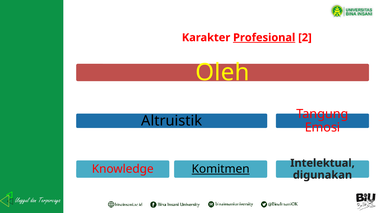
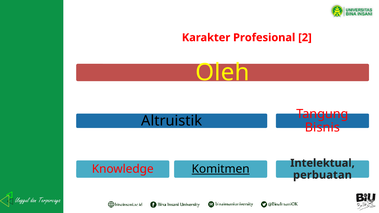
Profesional underline: present -> none (264, 38)
Emosi: Emosi -> Bisnis (322, 128)
digunakan: digunakan -> perbuatan (322, 175)
